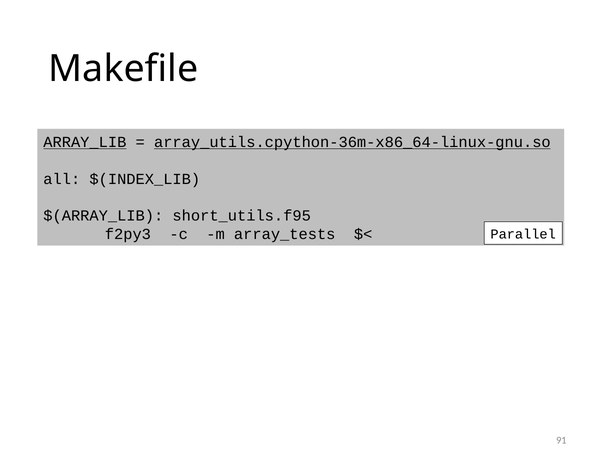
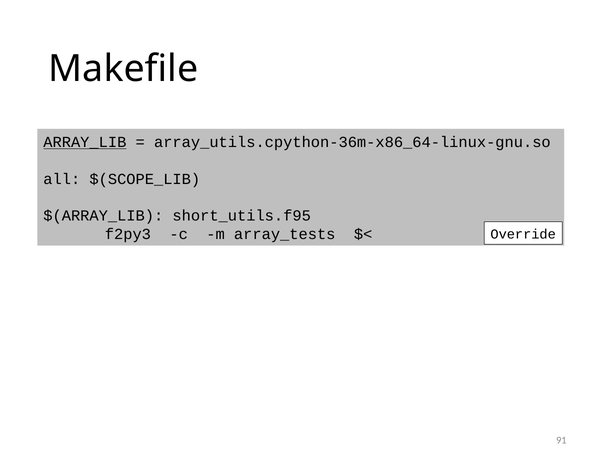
array_utils.cpython-36m-x86_64-linux-gnu.so underline: present -> none (352, 142)
$(INDEX_LIB: $(INDEX_LIB -> $(SCOPE_LIB (145, 179)
Parallel: Parallel -> Override (523, 234)
